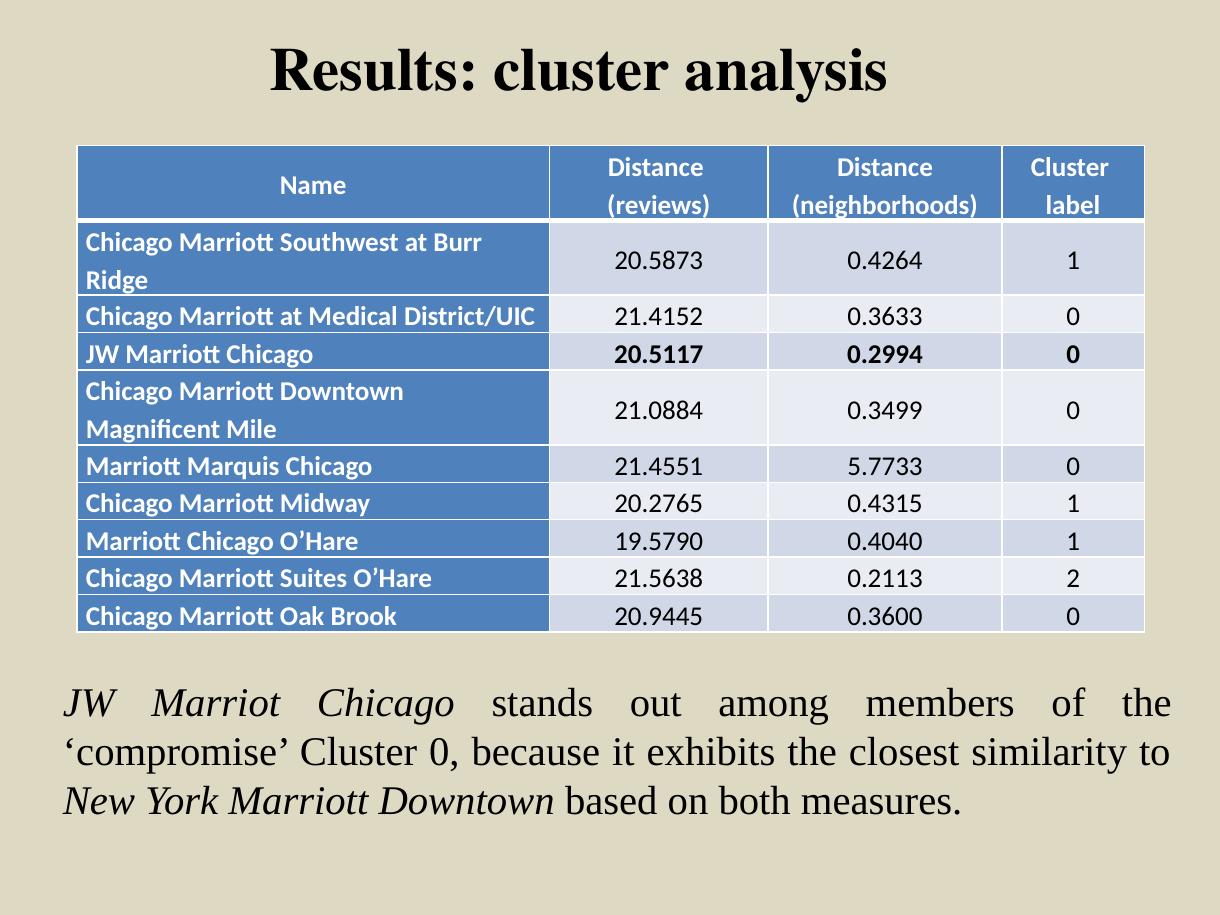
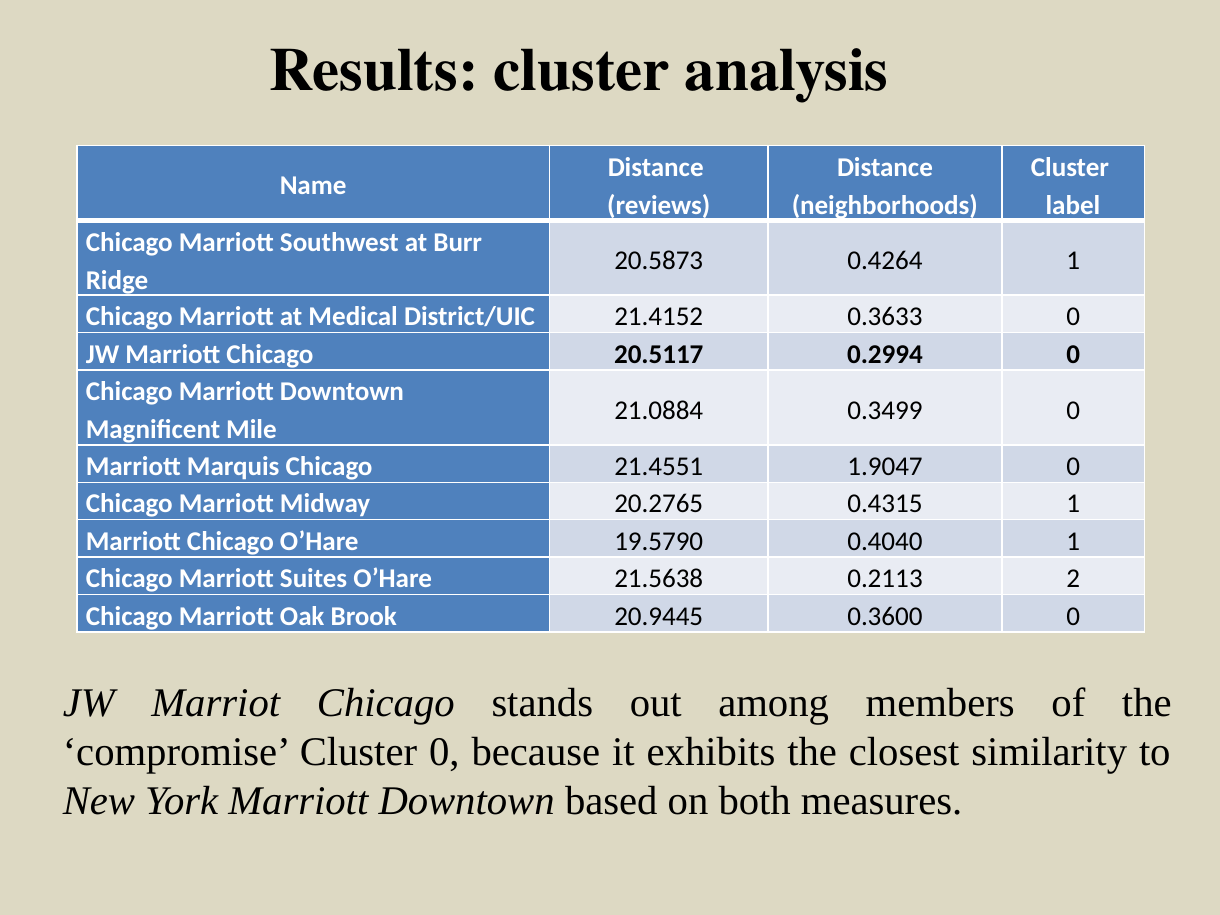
5.7733: 5.7733 -> 1.9047 (885, 467)
